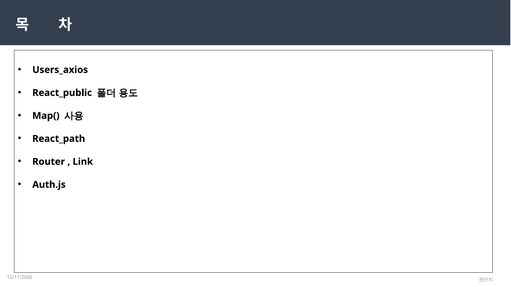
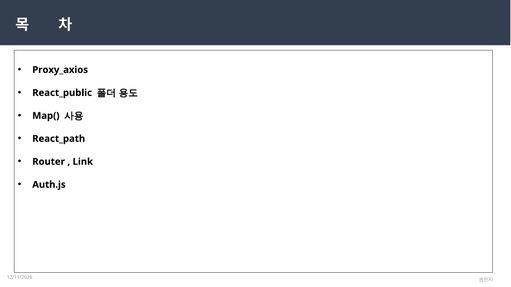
Users_axios: Users_axios -> Proxy_axios (60, 70)
